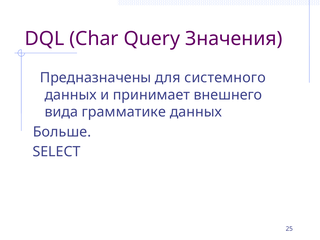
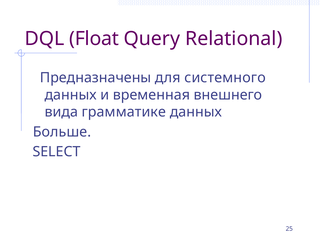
Char: Char -> Float (94, 39)
Значения: Значения -> Relational (234, 39)
принимает: принимает -> временная (151, 95)
